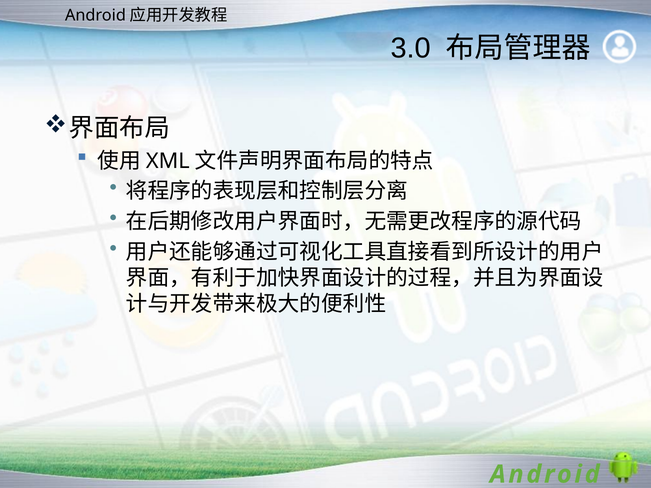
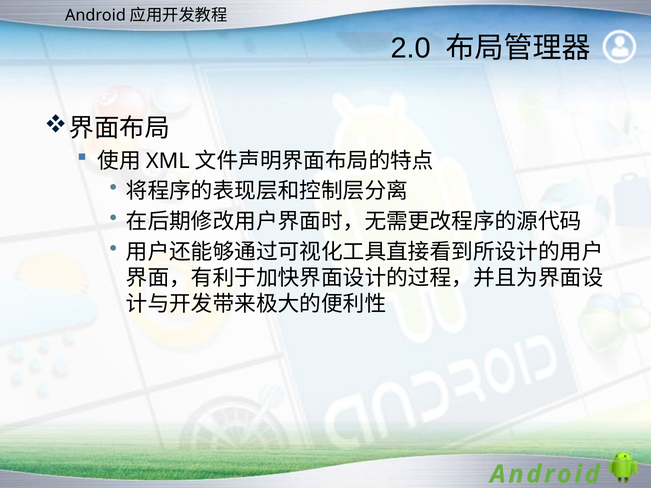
3.0: 3.0 -> 2.0 (411, 48)
